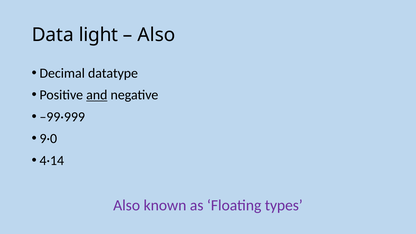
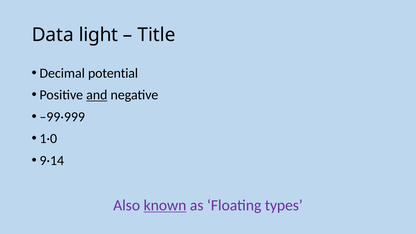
Also: Also -> Title (156, 35)
datatype: datatype -> potential (113, 73)
9·0: 9·0 -> 1·0 (48, 139)
4·14: 4·14 -> 9·14 (52, 161)
known underline: none -> present (165, 205)
